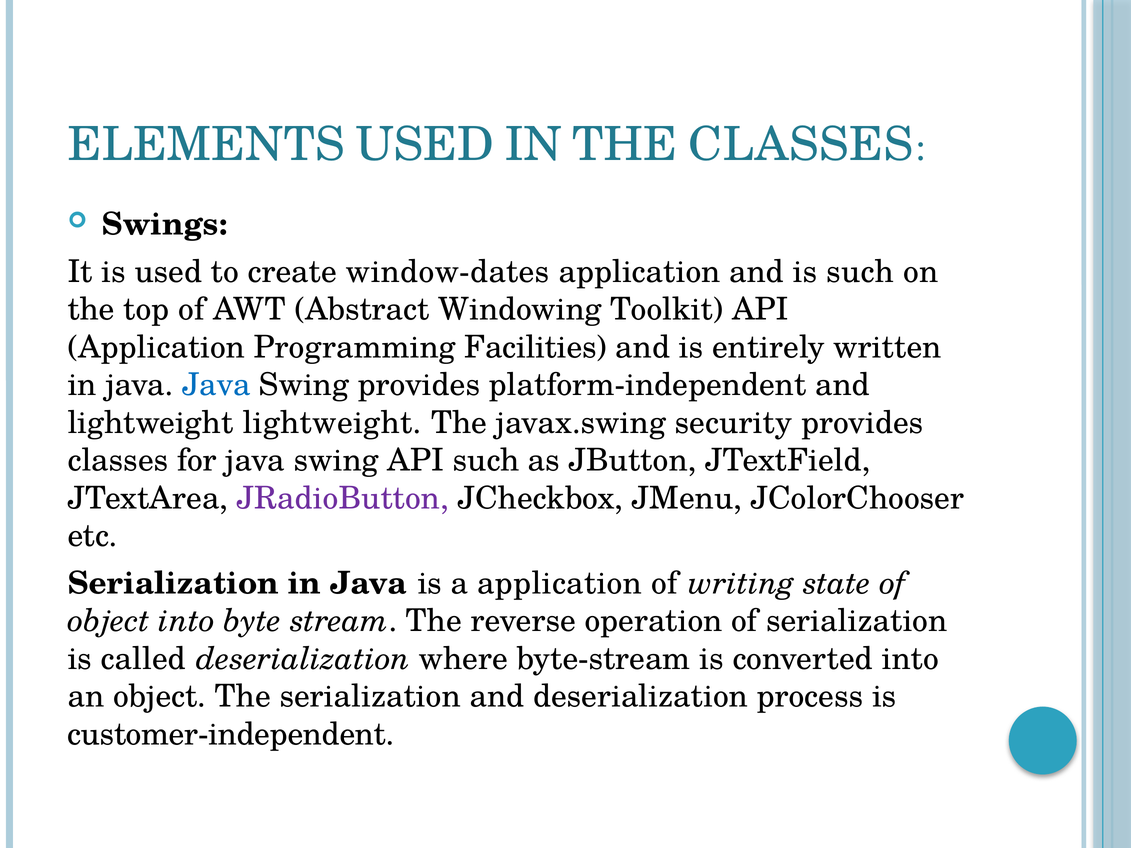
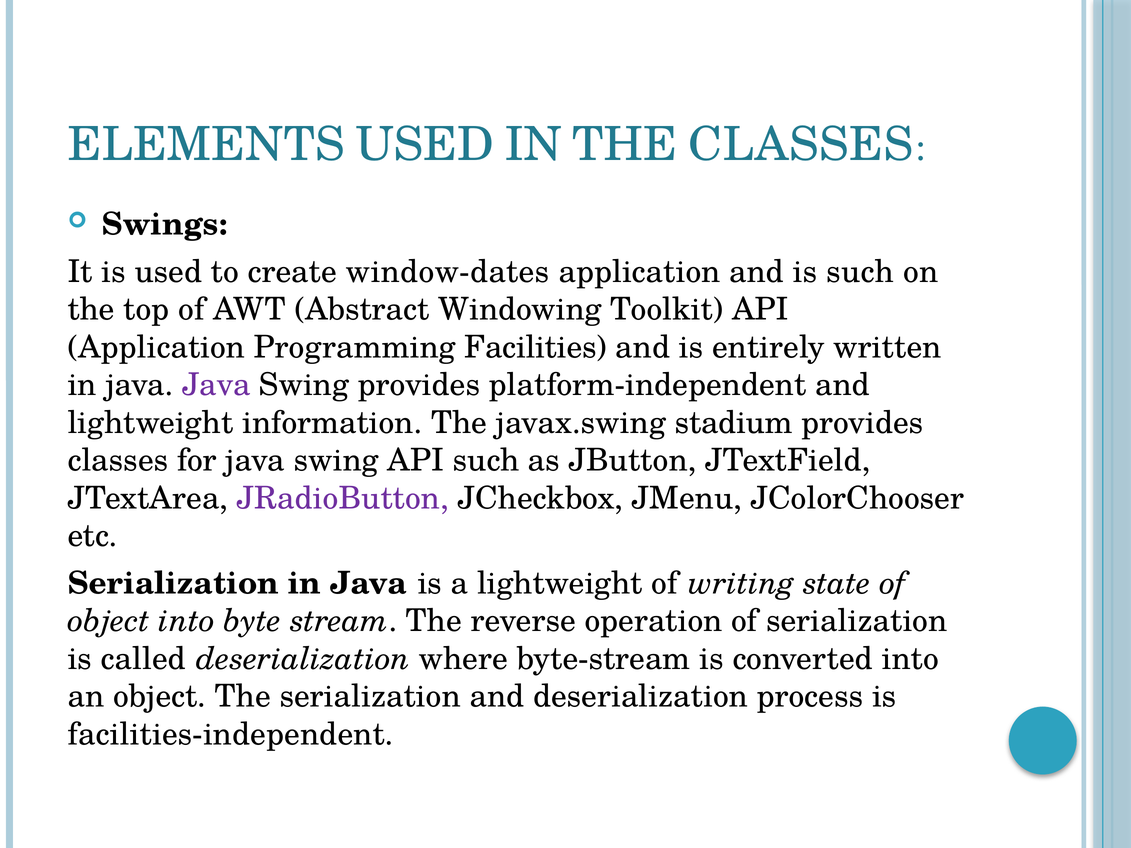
Java colour: blue -> purple (216, 385)
lightweight lightweight: lightweight -> information (332, 423)
security: security -> stadium (734, 423)
a application: application -> lightweight (560, 583)
customer-independent: customer-independent -> facilities-independent (231, 734)
